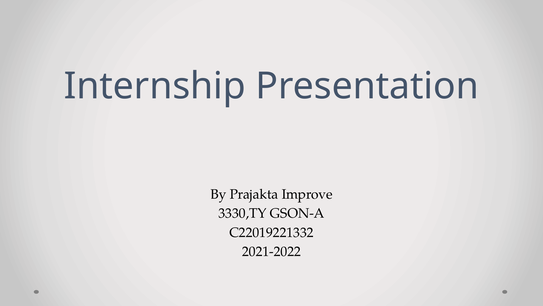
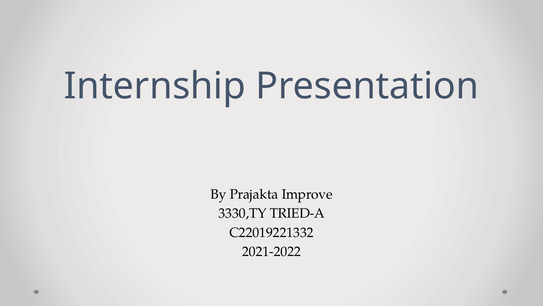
GSON-A: GSON-A -> TRIED-A (297, 213)
